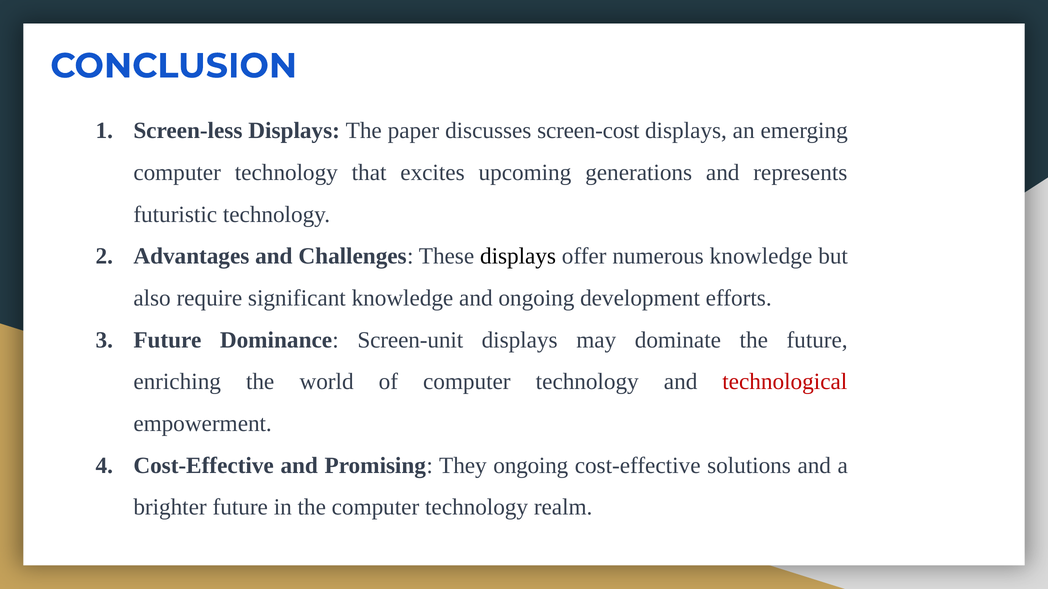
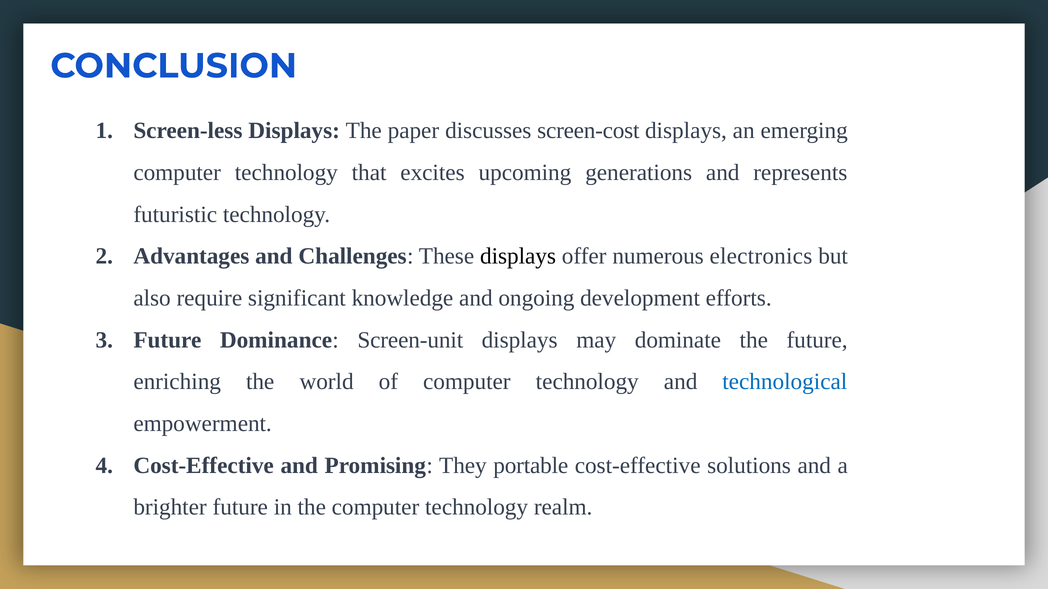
numerous knowledge: knowledge -> electronics (761, 256)
technological colour: red -> blue (785, 382)
They ongoing: ongoing -> portable (531, 466)
